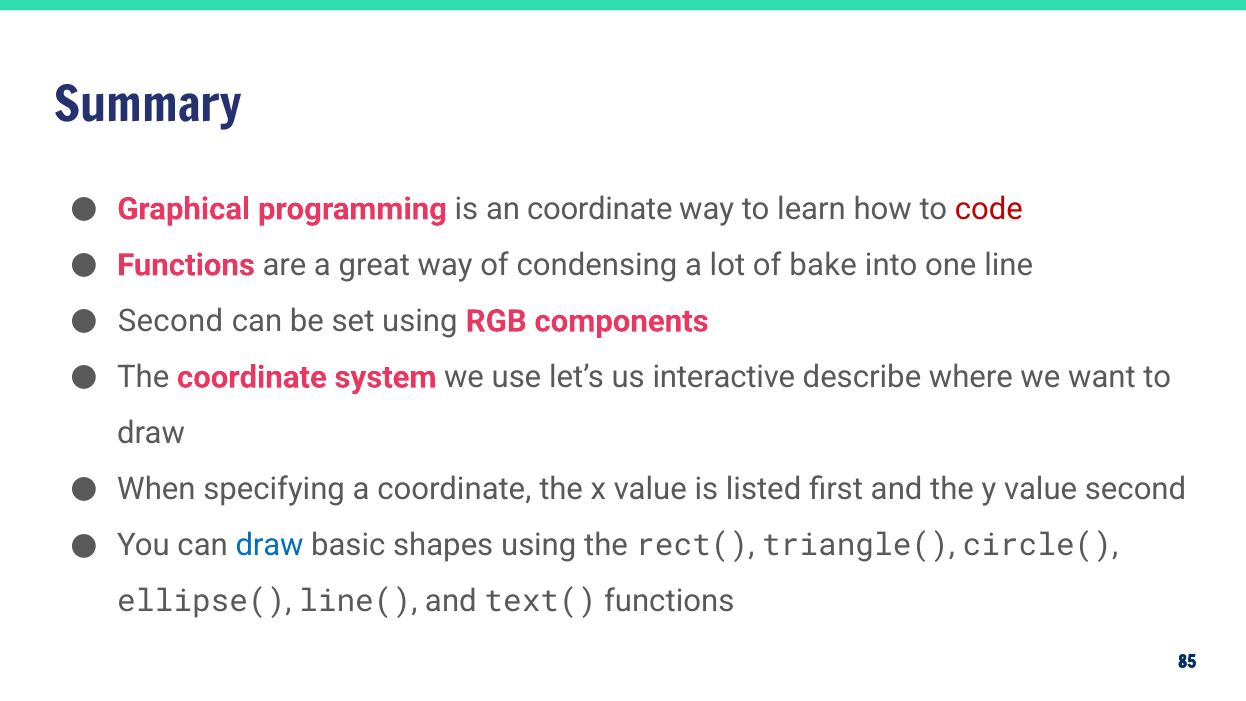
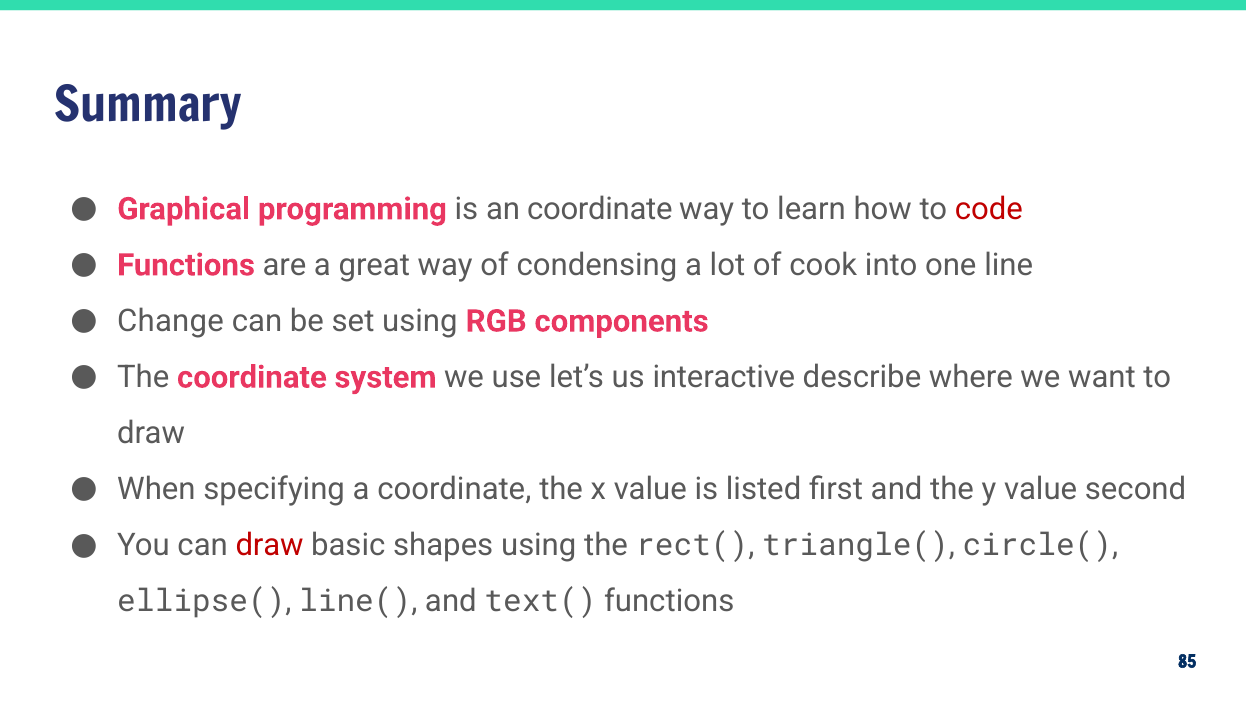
bake: bake -> cook (823, 265)
Second: Second -> Change (171, 321)
draw colour: blue -> red (270, 545)
